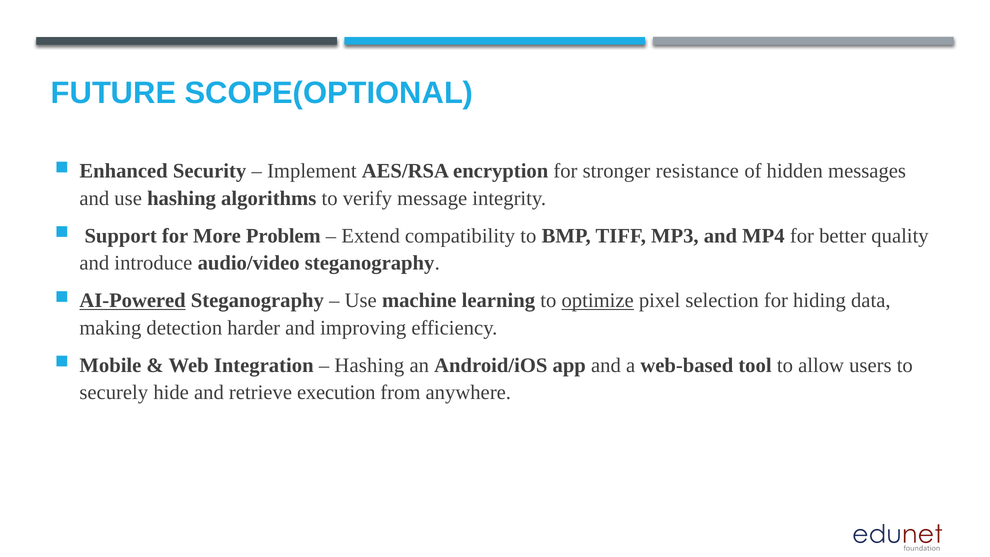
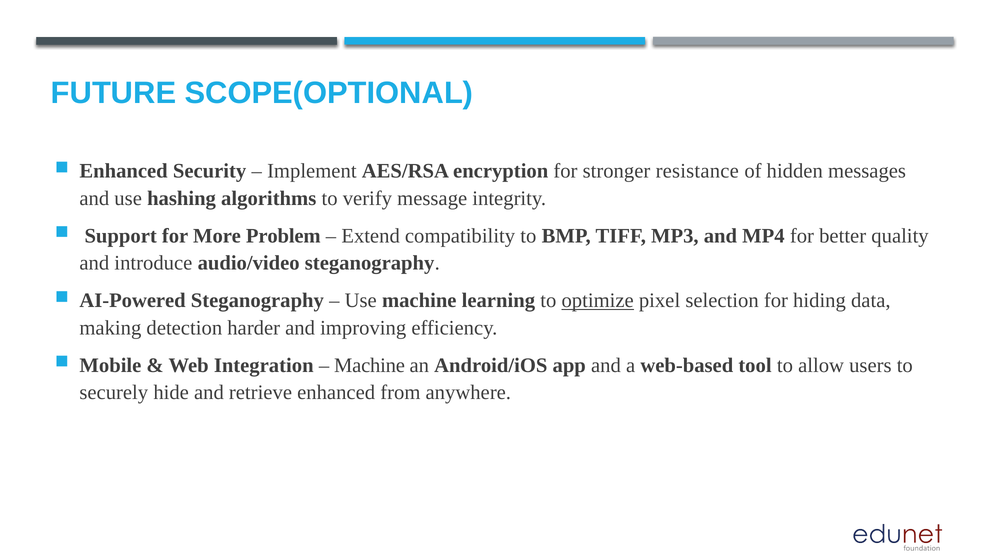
AI-Powered underline: present -> none (133, 300)
Hashing: Hashing -> Machine (370, 365)
retrieve execution: execution -> enhanced (336, 392)
